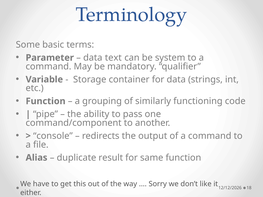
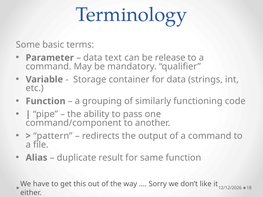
system: system -> release (170, 58)
console: console -> pattern (53, 136)
